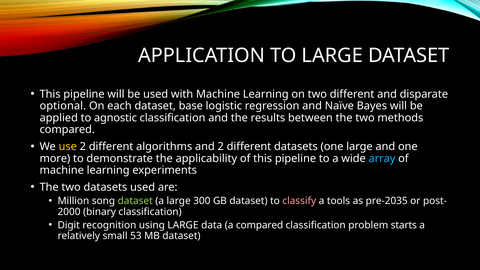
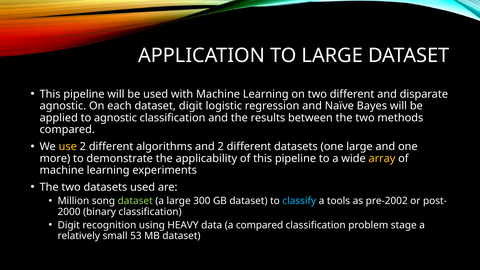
optional: optional -> agnostic (63, 106)
dataset base: base -> digit (191, 106)
array colour: light blue -> yellow (382, 158)
classify colour: pink -> light blue (299, 201)
pre-2035: pre-2035 -> pre-2002 (387, 201)
using LARGE: LARGE -> HEAVY (183, 225)
starts: starts -> stage (404, 225)
